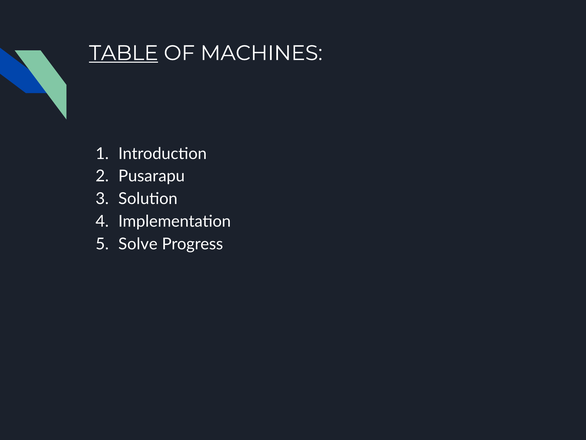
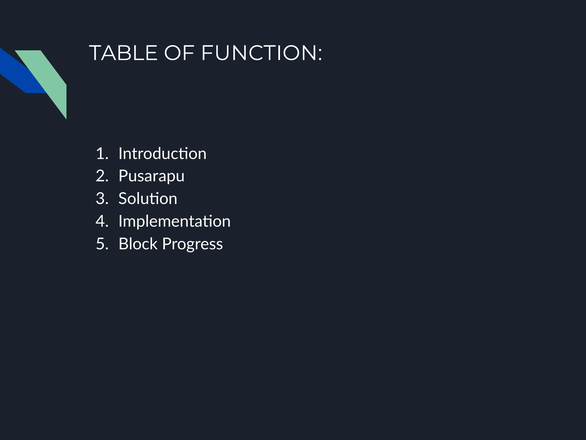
TABLE underline: present -> none (124, 53)
MACHINES: MACHINES -> FUNCTION (261, 53)
Solve: Solve -> Block (138, 244)
